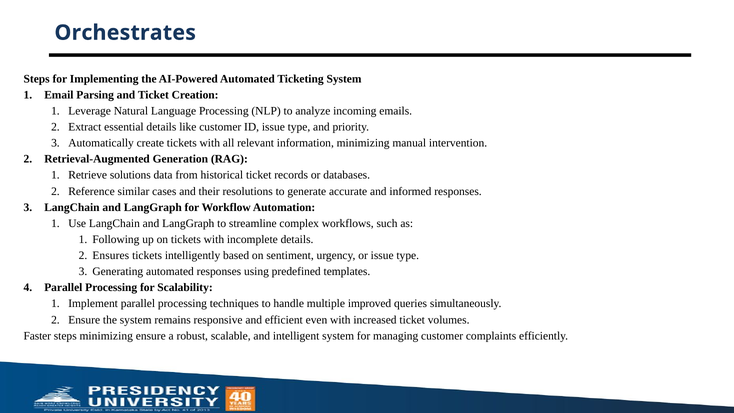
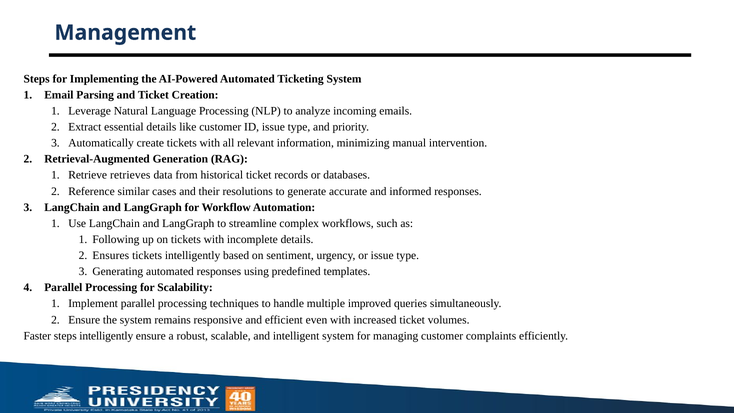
Orchestrates: Orchestrates -> Management (125, 33)
solutions: solutions -> retrieves (130, 175)
steps minimizing: minimizing -> intelligently (106, 336)
